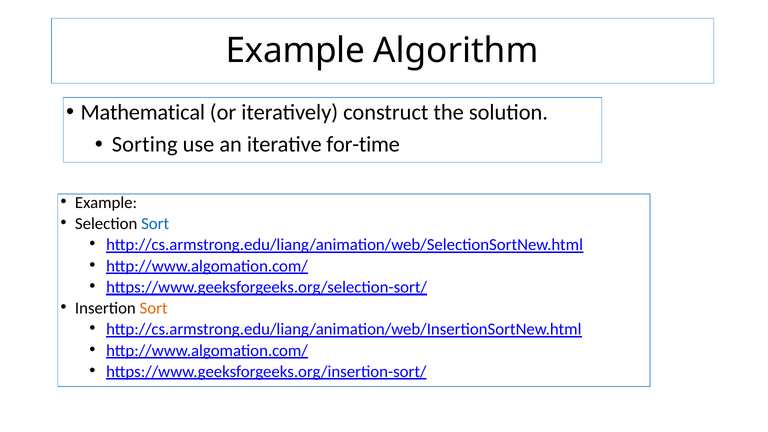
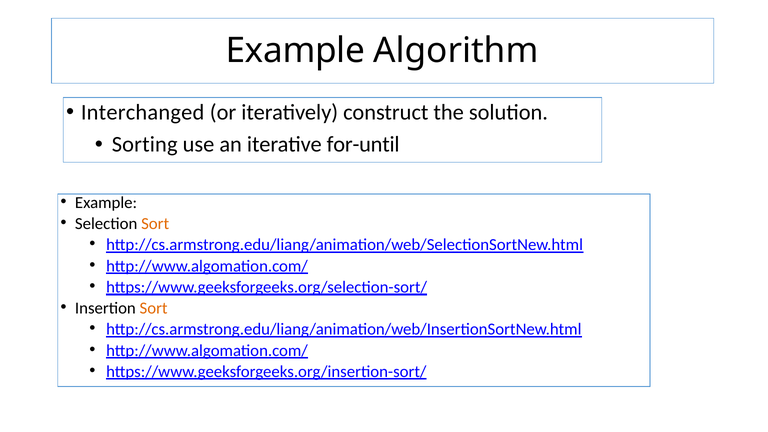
Mathematical: Mathematical -> Interchanged (143, 112)
for-time: for-time -> for-until (363, 145)
Sort colour: blue -> orange (155, 224)
